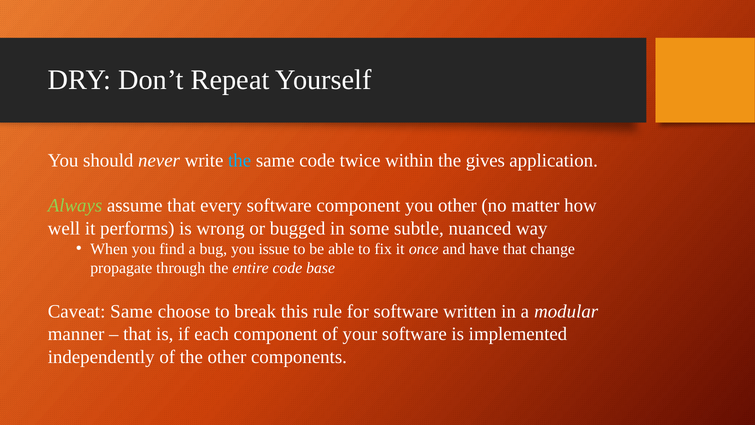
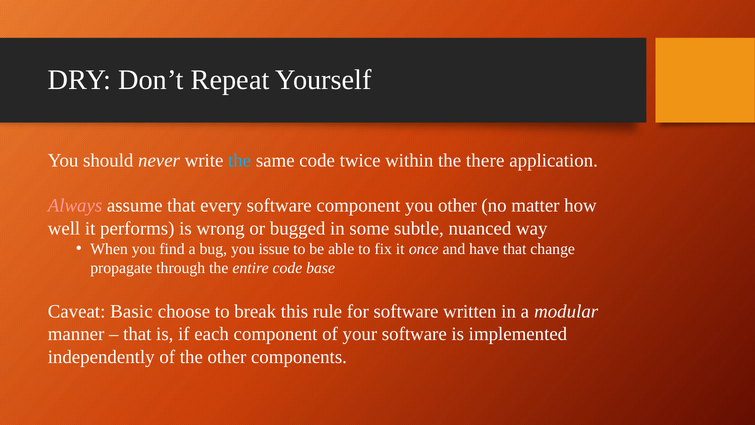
gives: gives -> there (485, 160)
Always colour: light green -> pink (75, 205)
Caveat Same: Same -> Basic (131, 311)
